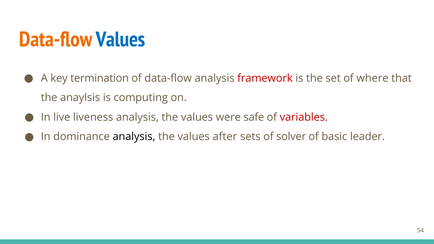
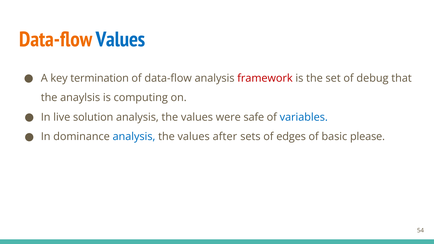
where: where -> debug (372, 78)
liveness: liveness -> solution (93, 117)
variables colour: red -> blue (304, 117)
analysis colour: black -> blue (134, 137)
solver: solver -> edges (291, 137)
leader: leader -> please (368, 137)
